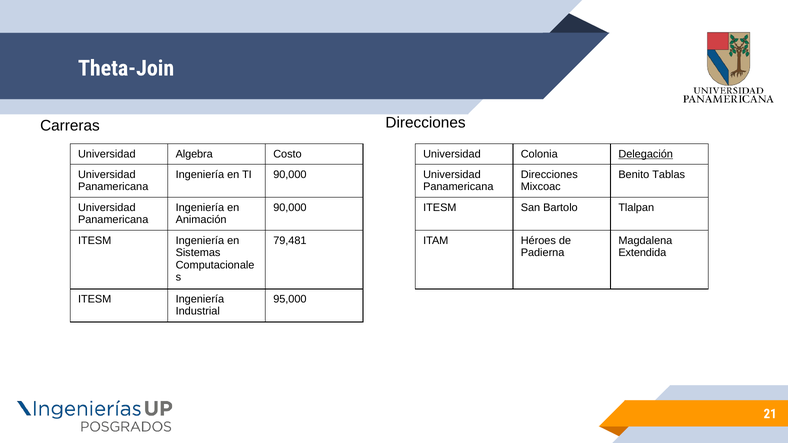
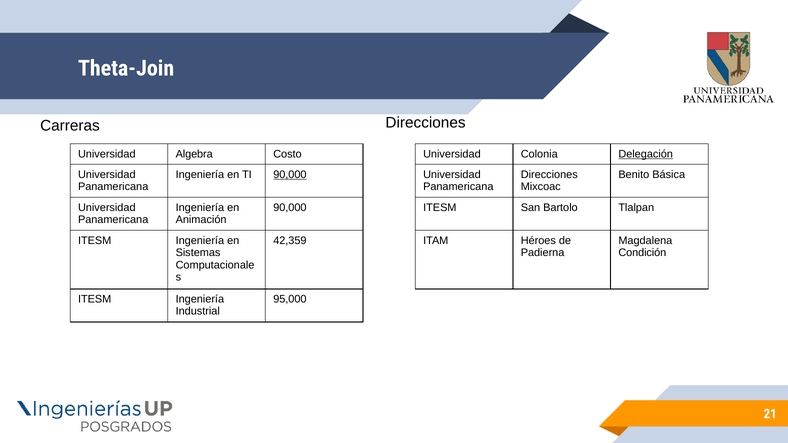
90,000 underline: none -> present (290, 174)
Tablas: Tablas -> Básica (669, 174)
79,481: 79,481 -> 42,359 (290, 241)
Extendida: Extendida -> Condición (642, 253)
